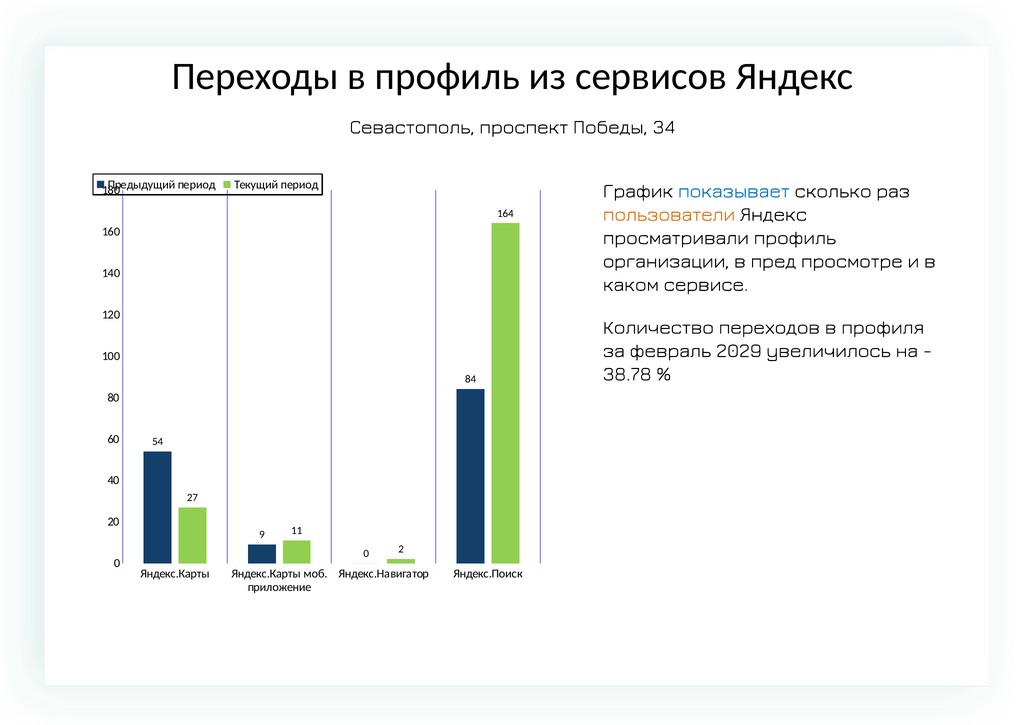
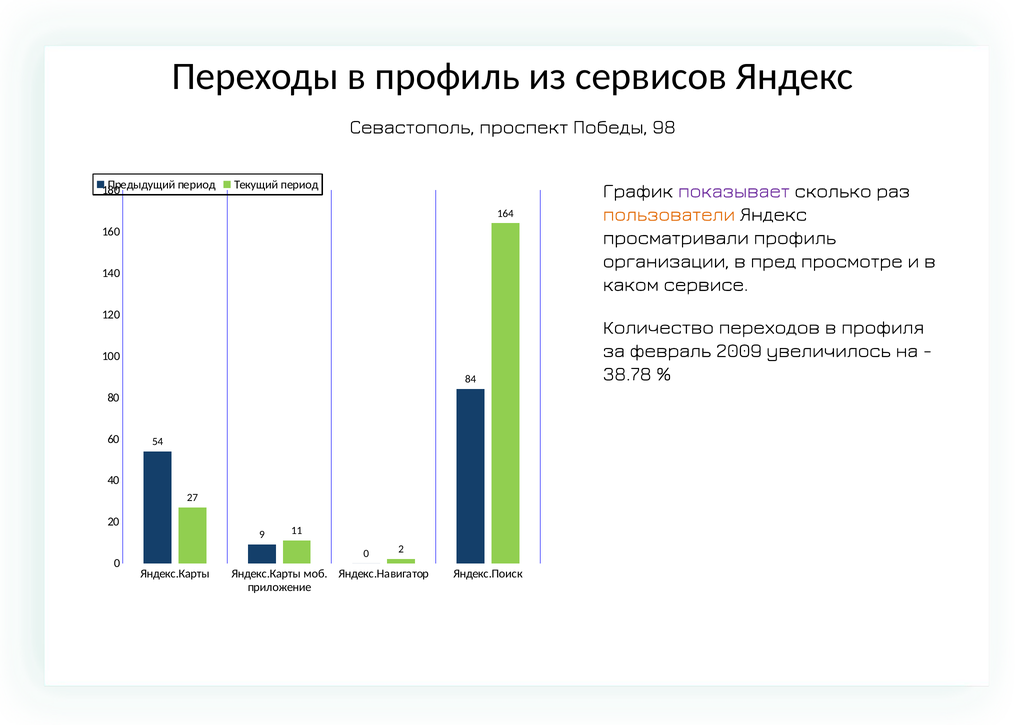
34: 34 -> 98 (664, 127)
показывает colour: blue -> purple (734, 191)
2029: 2029 -> 2009 (739, 351)
